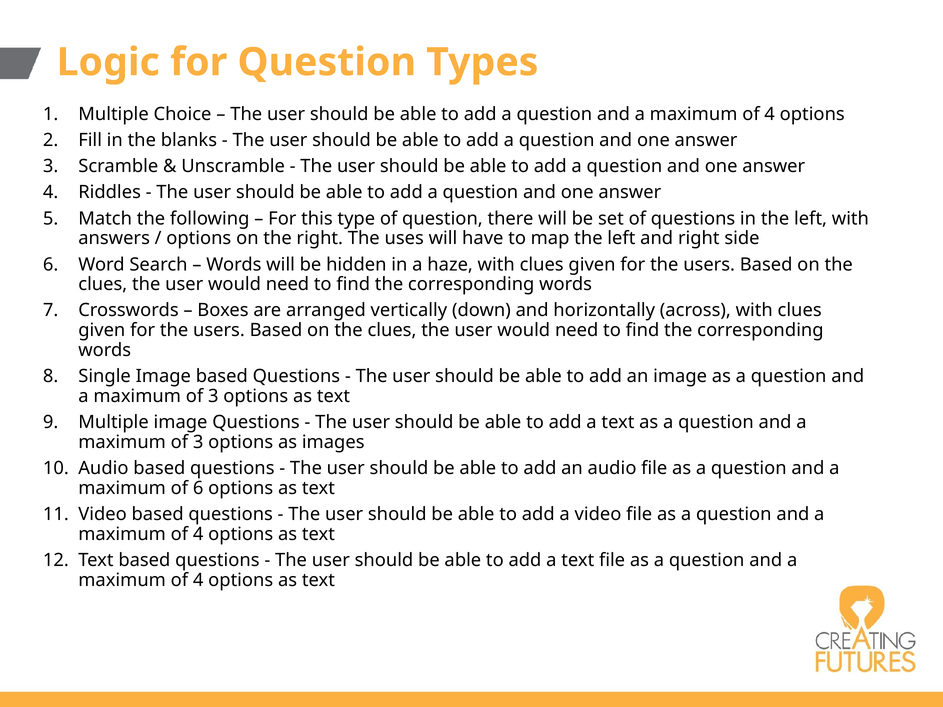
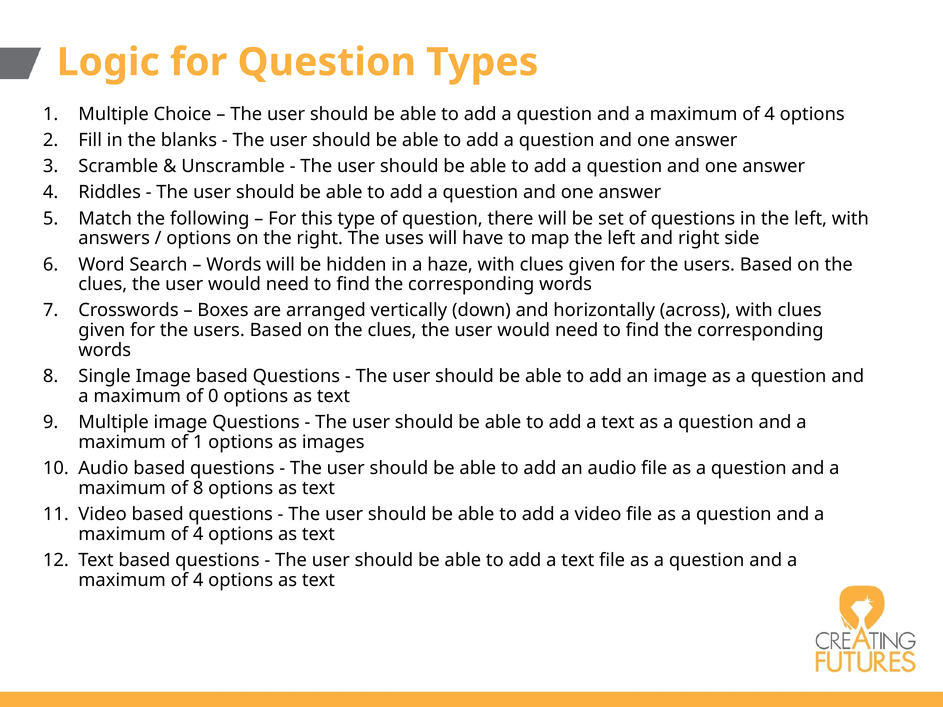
3: 3 -> 0 (213, 396)
3: 3 -> 1 (198, 442)
of 6: 6 -> 8 (198, 488)
